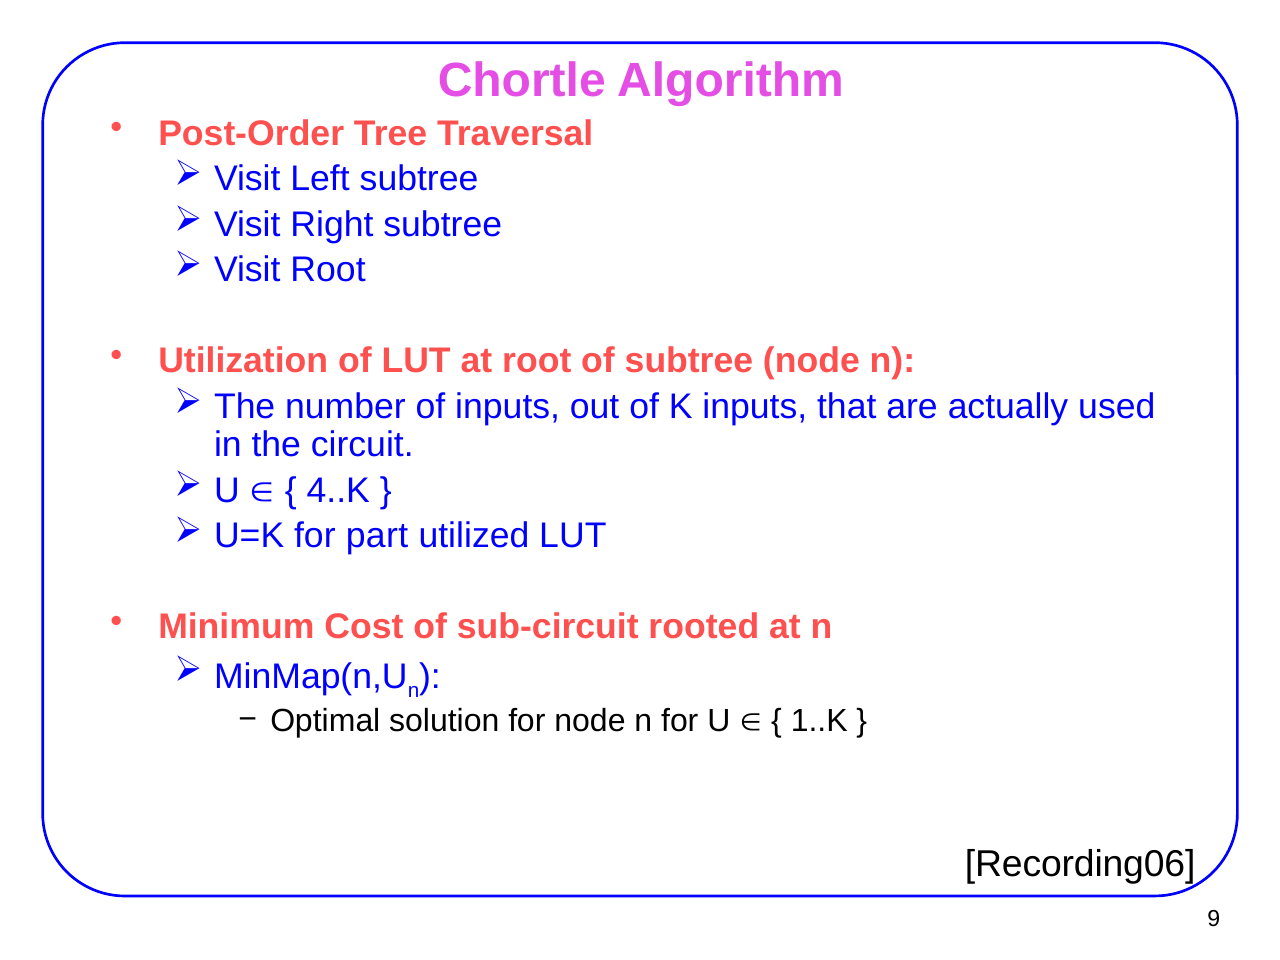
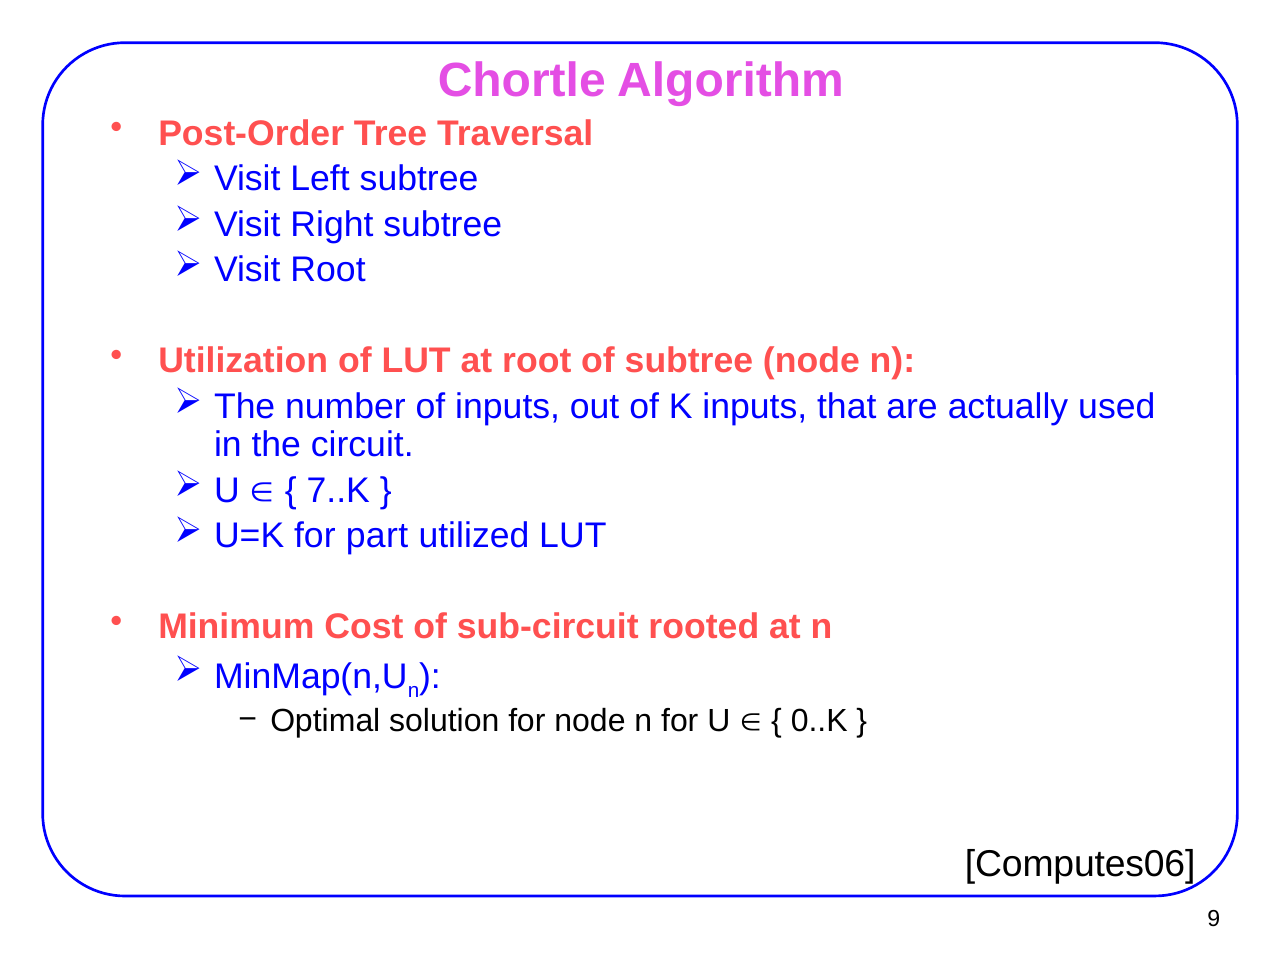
4..K: 4..K -> 7..K (338, 490)
1..K: 1..K -> 0..K (819, 721)
Recording06: Recording06 -> Computes06 (1080, 864)
